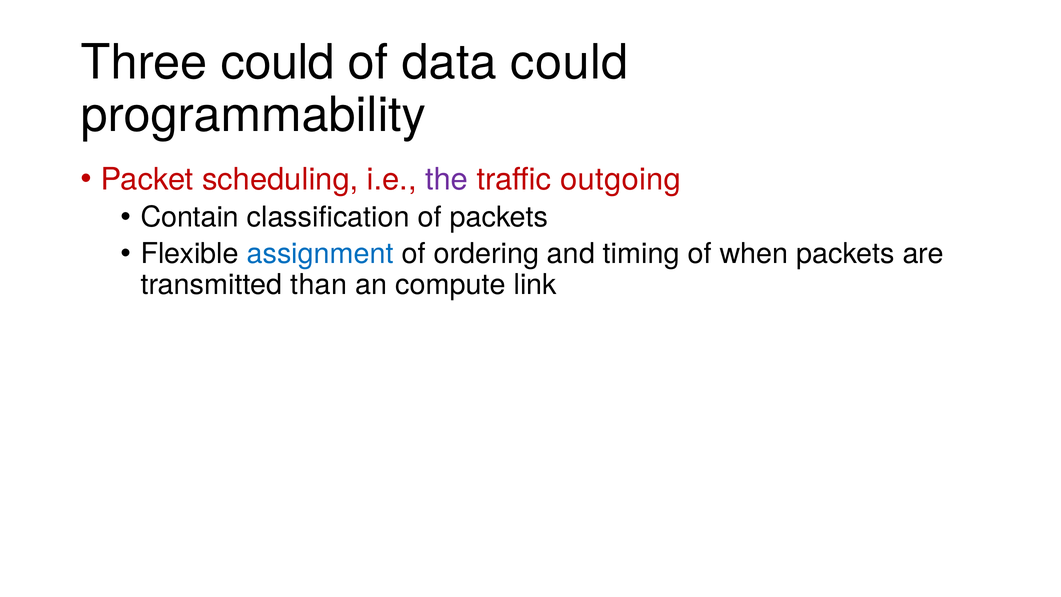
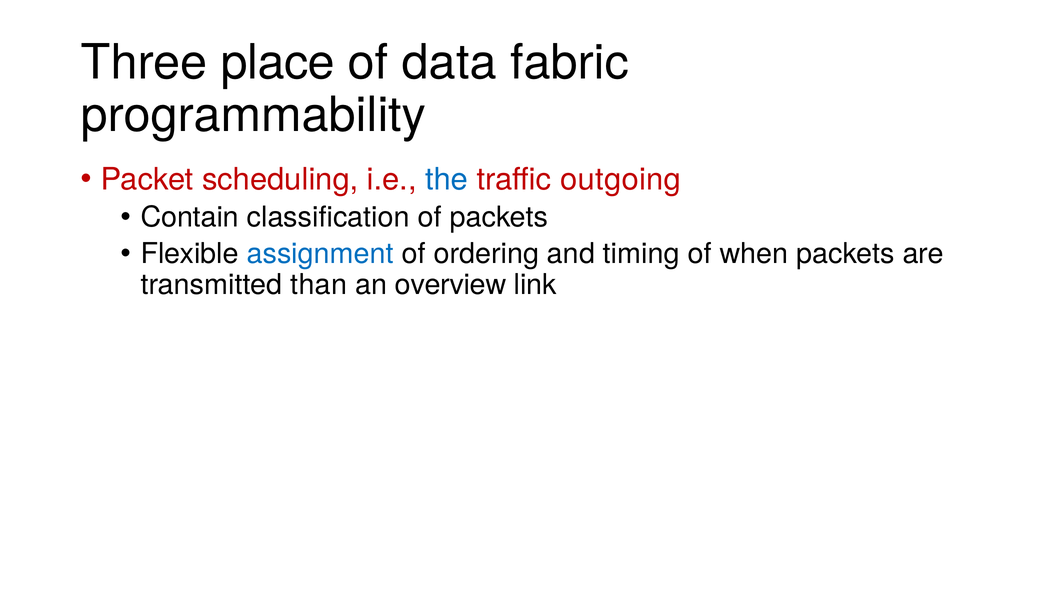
Three could: could -> place (278, 63)
data could: could -> fabric (570, 63)
the colour: purple -> blue (447, 179)
compute: compute -> overview (451, 285)
